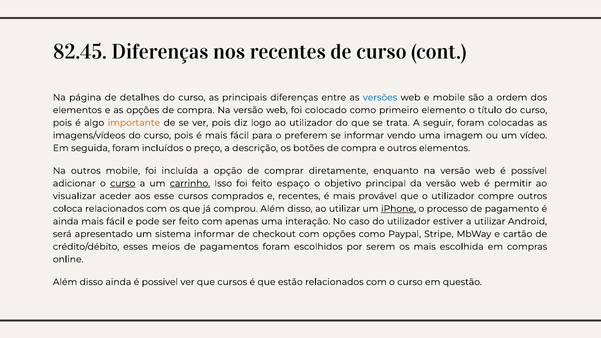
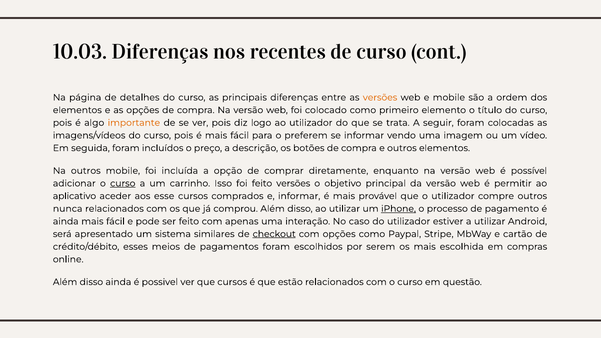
82.45: 82.45 -> 10.03 (80, 52)
versões colour: blue -> orange (380, 97)
carrinho underline: present -> none (190, 183)
feito espaço: espaço -> versões (293, 183)
visualizar: visualizar -> aplicativo (74, 196)
e recentes: recentes -> informar (299, 196)
coloca: coloca -> nunca (68, 209)
sistema informar: informar -> similares (214, 234)
checkout underline: none -> present (274, 234)
